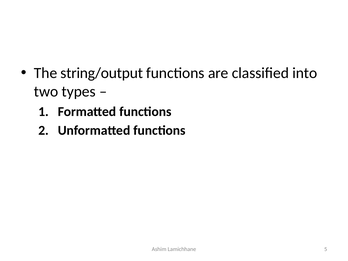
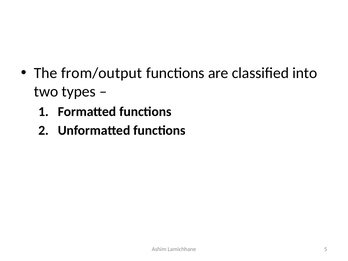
string/output: string/output -> from/output (102, 73)
